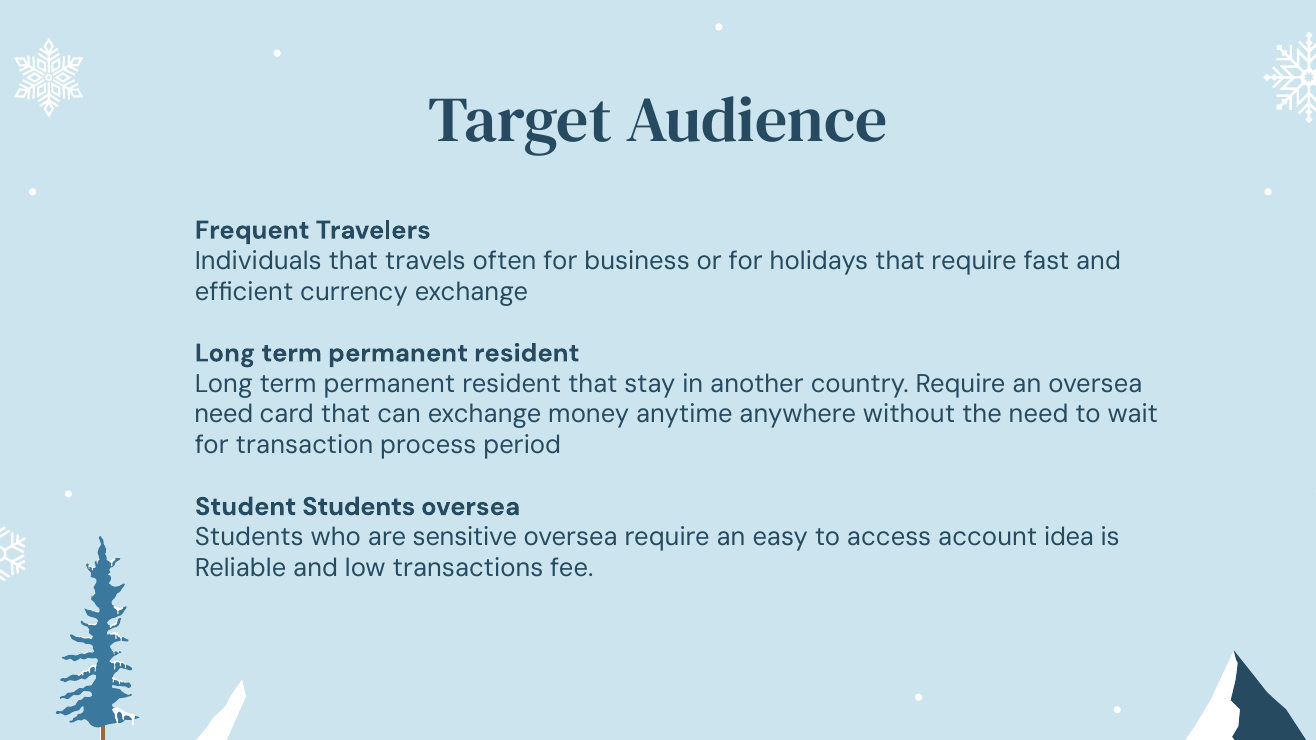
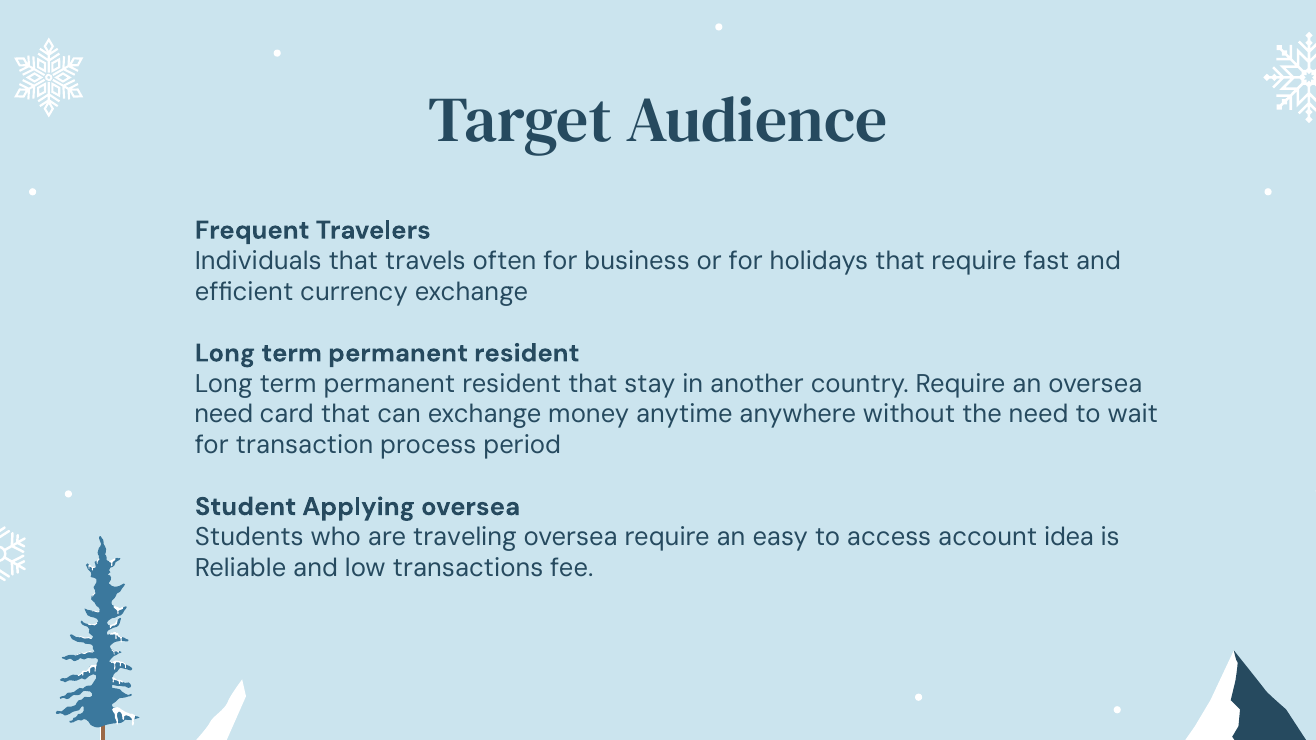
Student Students: Students -> Applying (359, 507)
sensitive: sensitive -> traveling (465, 537)
